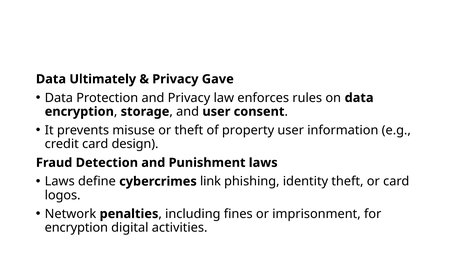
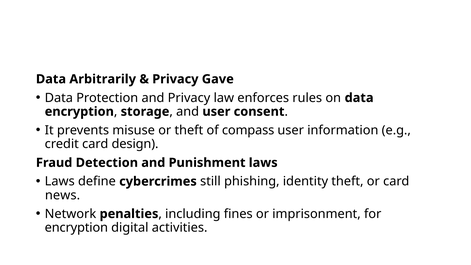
Ultimately: Ultimately -> Arbitrarily (103, 79)
property: property -> compass (248, 130)
link: link -> still (210, 181)
logos: logos -> news (63, 195)
